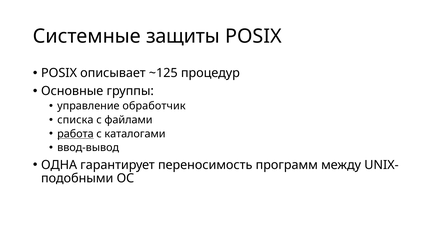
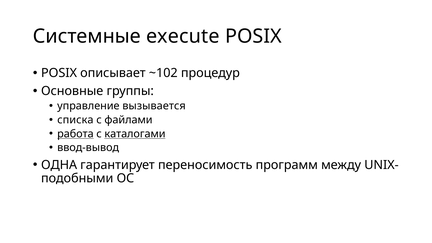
защиты: защиты -> execute (183, 36)
~125: ~125 -> ~102 (163, 73)
обработчик: обработчик -> вызывается (154, 106)
каталогами underline: none -> present (135, 134)
